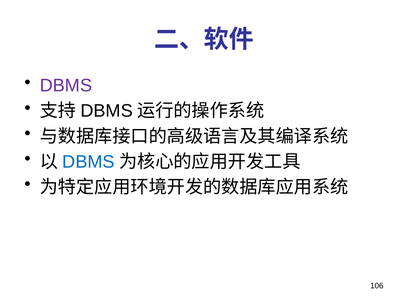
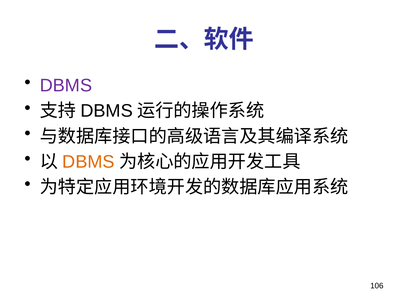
DBMS colour: blue -> orange (88, 162)
